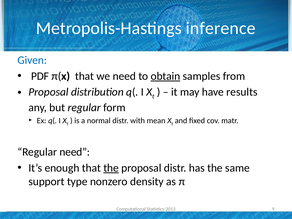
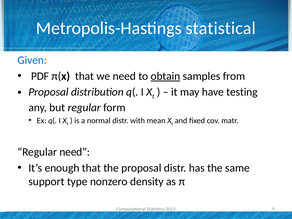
inference: inference -> statistical (221, 28)
results: results -> testing (242, 92)
the underline: present -> none (111, 168)
